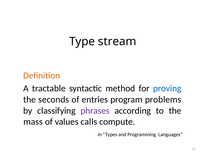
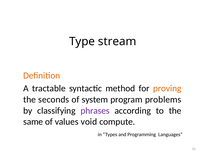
proving colour: blue -> orange (167, 88)
entries: entries -> system (95, 100)
mass: mass -> same (33, 122)
calls: calls -> void (89, 122)
